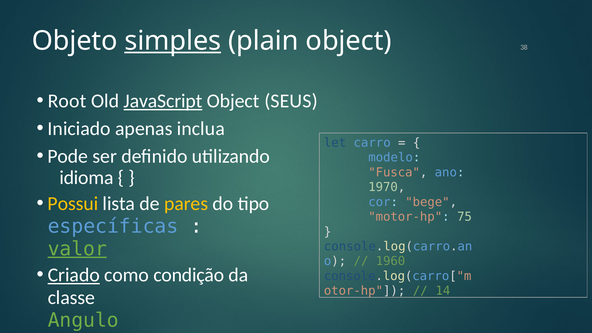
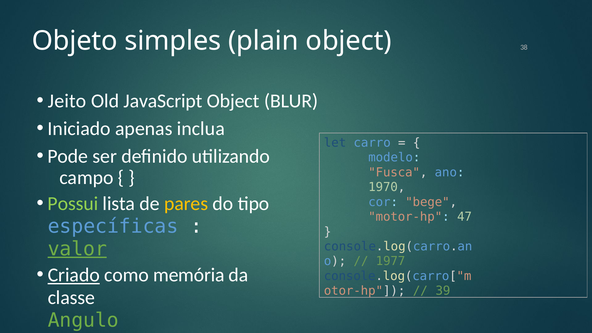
simples underline: present -> none (173, 41)
Root: Root -> Jeito (67, 101)
JavaScript underline: present -> none (163, 101)
SEUS: SEUS -> BLUR (291, 101)
idioma: idioma -> campo (86, 178)
Possui colour: yellow -> light green (73, 204)
75: 75 -> 47 (465, 217)
1960: 1960 -> 1977 (391, 261)
condição: condição -> memória (189, 275)
14: 14 -> 39 (443, 291)
